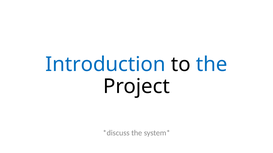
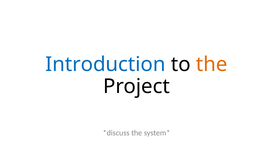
the colour: blue -> orange (212, 65)
